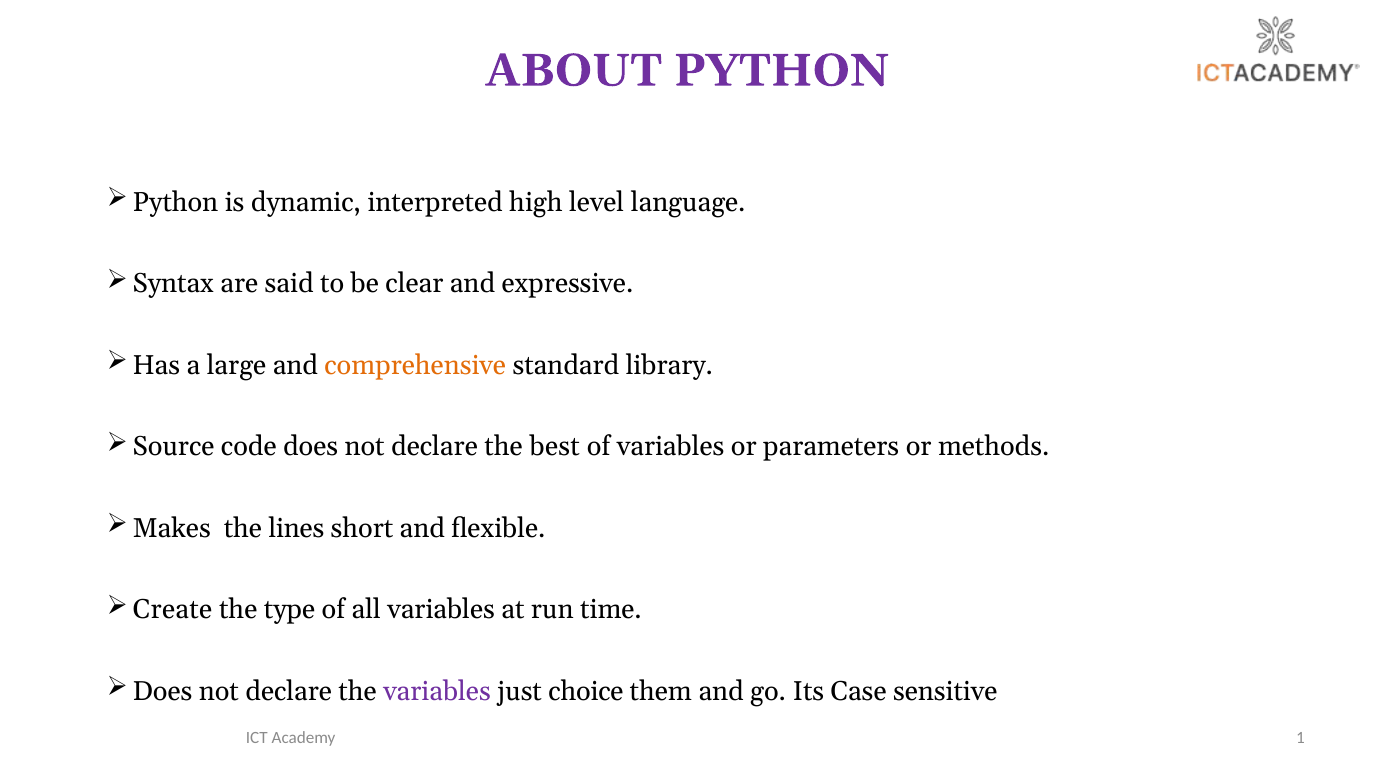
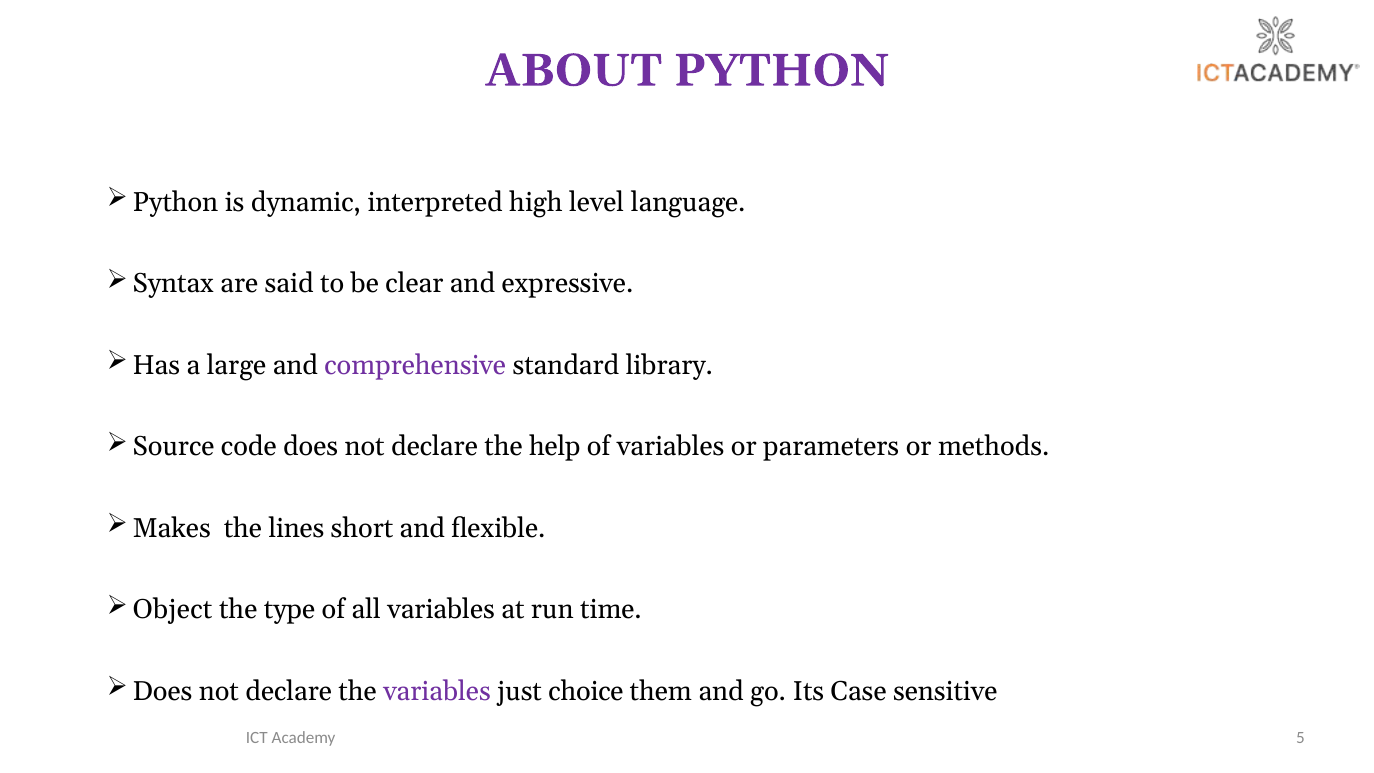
comprehensive colour: orange -> purple (415, 365)
best: best -> help (555, 447)
Create: Create -> Object (173, 610)
1: 1 -> 5 (1300, 738)
